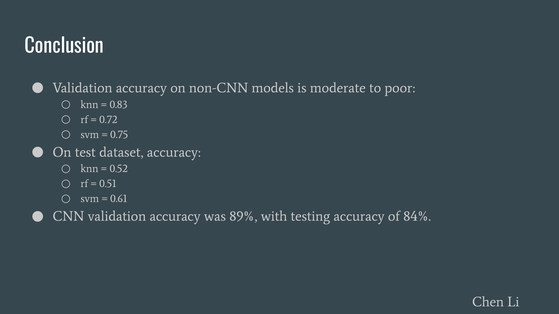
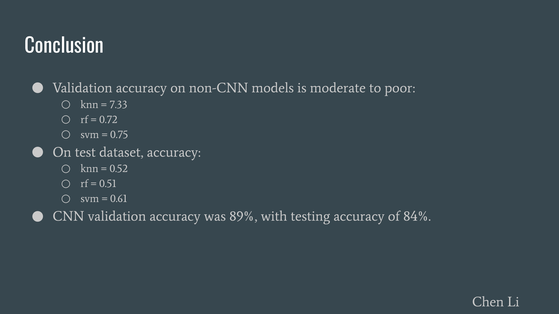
0.83: 0.83 -> 7.33 (118, 105)
